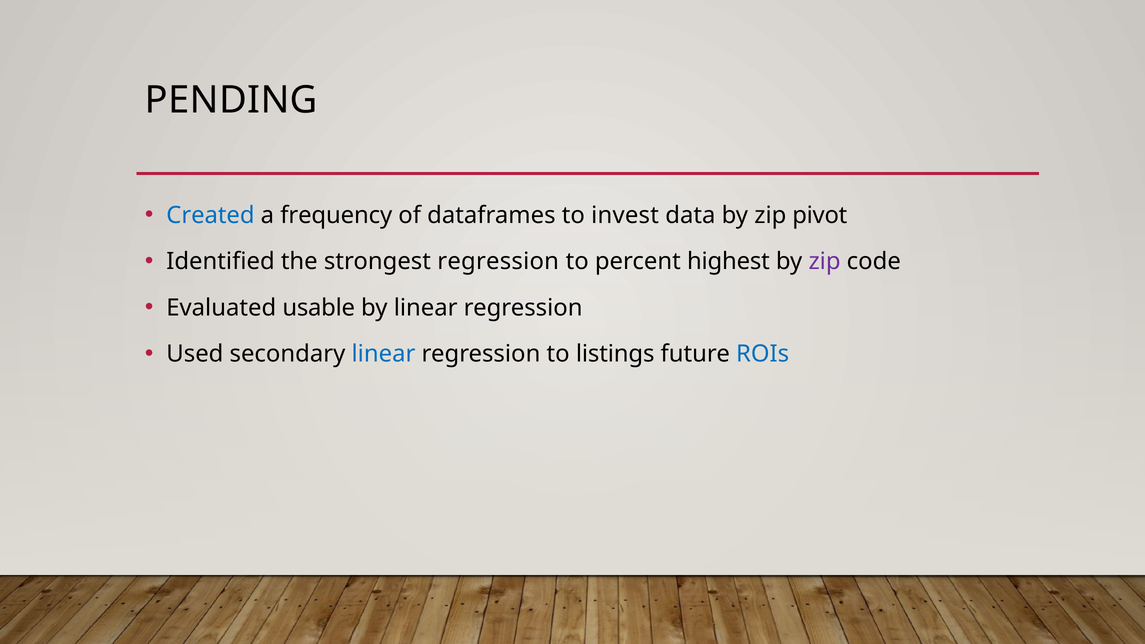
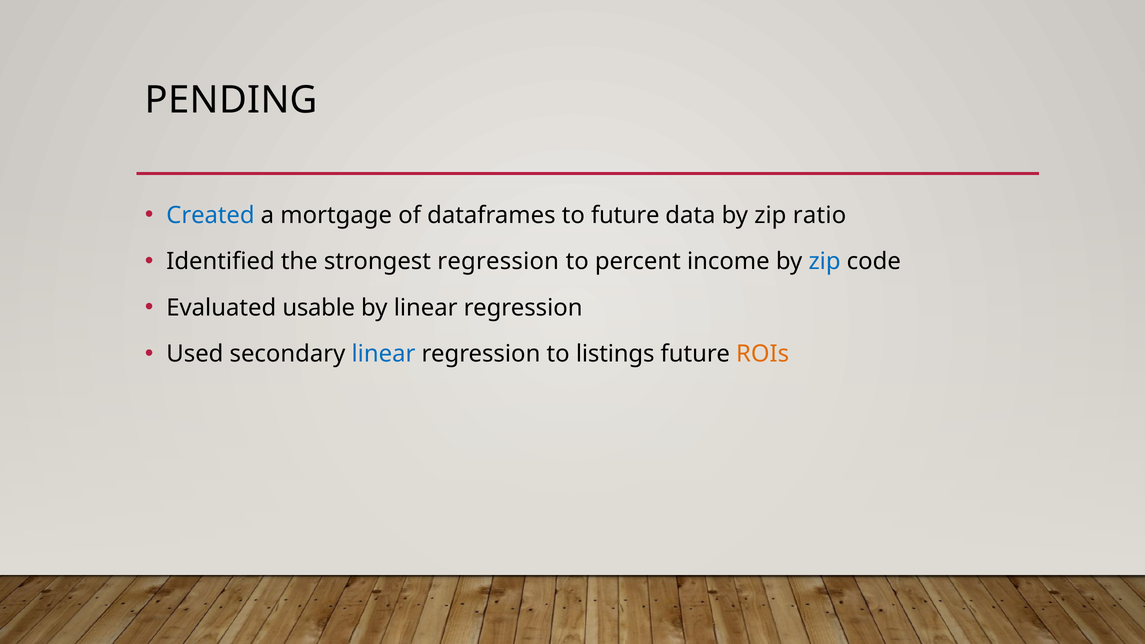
frequency: frequency -> mortgage (336, 215)
to invest: invest -> future (625, 215)
pivot: pivot -> ratio (820, 215)
highest: highest -> income (728, 262)
zip colour: purple -> blue (825, 262)
ROIs colour: blue -> orange (763, 354)
